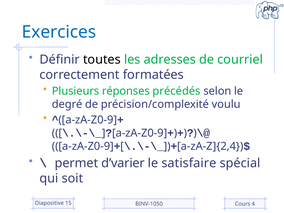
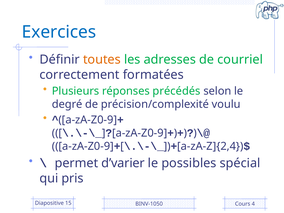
toutes colour: black -> orange (102, 60)
satisfaire: satisfaire -> possibles (189, 163)
soit: soit -> pris (73, 178)
